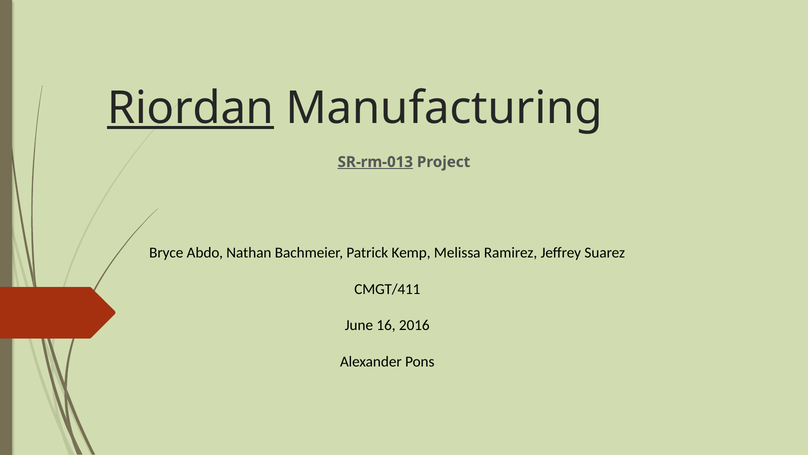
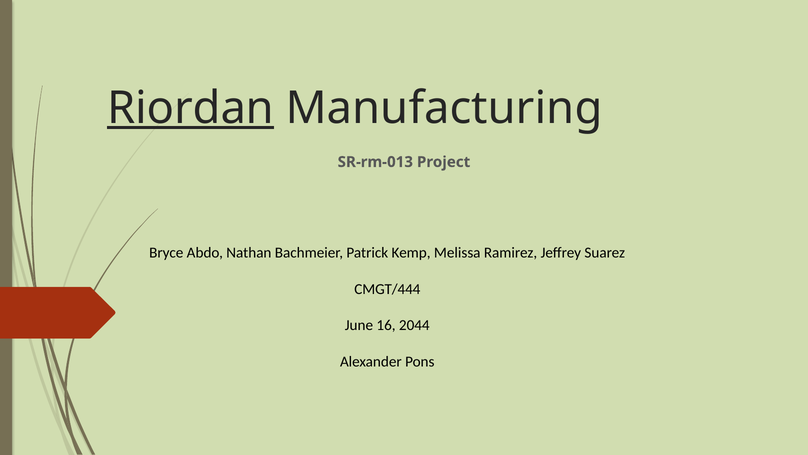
SR-rm-013 underline: present -> none (375, 162)
CMGT/411: CMGT/411 -> CMGT/444 (387, 289)
2016: 2016 -> 2044 (414, 325)
